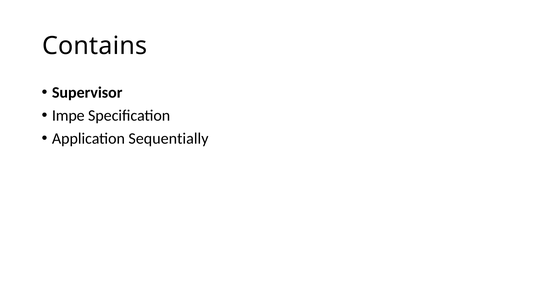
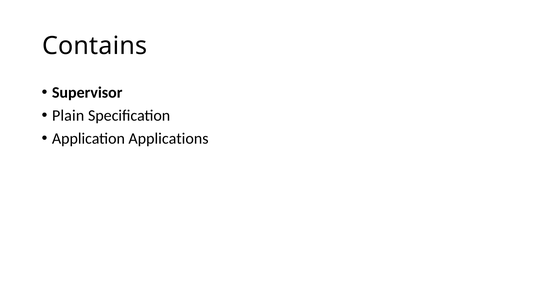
Impe: Impe -> Plain (68, 115)
Sequentially: Sequentially -> Applications (168, 138)
